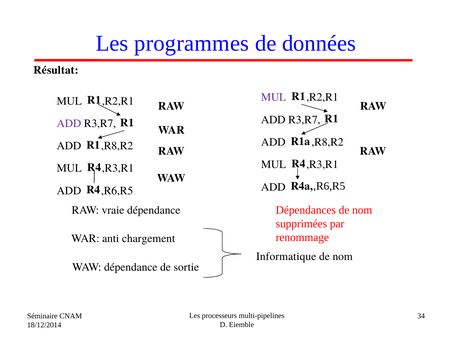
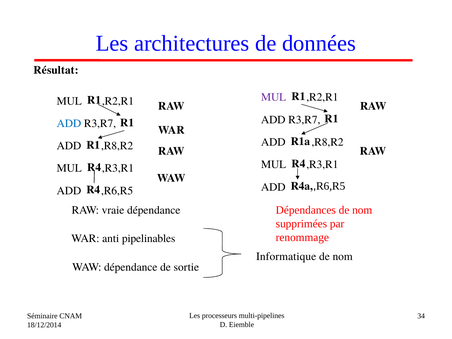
programmes: programmes -> architectures (192, 43)
ADD colour: purple -> blue (69, 123)
chargement: chargement -> pipelinables (149, 239)
